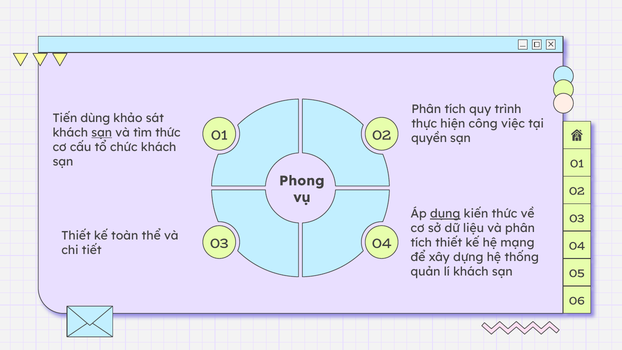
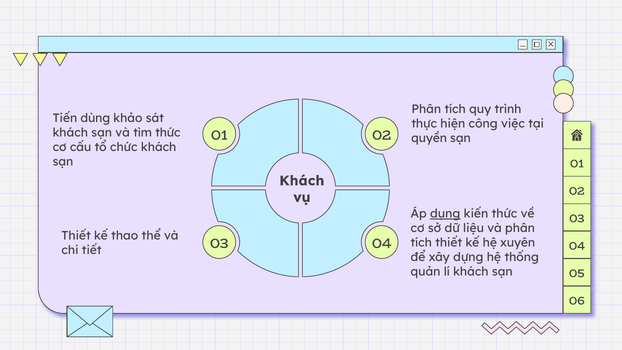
sạn underline: present -> none (102, 133)
Phong: Phong -> Khách (302, 181)
toàn: toàn -> thao (125, 236)
mạng: mạng -> xuyên (518, 243)
